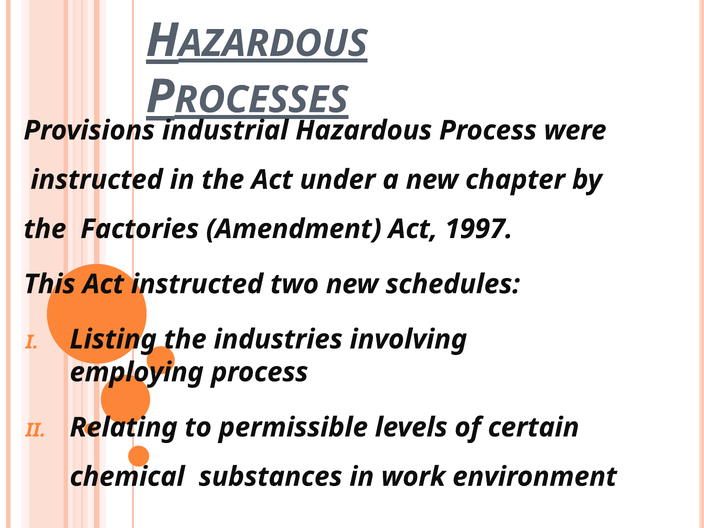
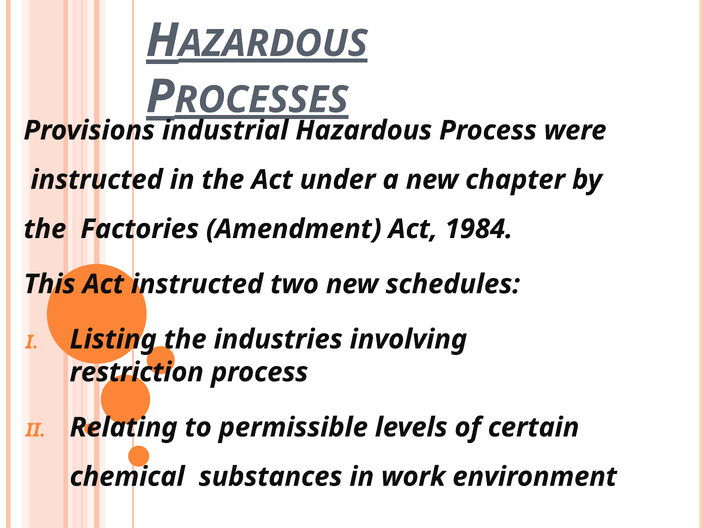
1997: 1997 -> 1984 (479, 229)
employing: employing -> restriction (137, 372)
